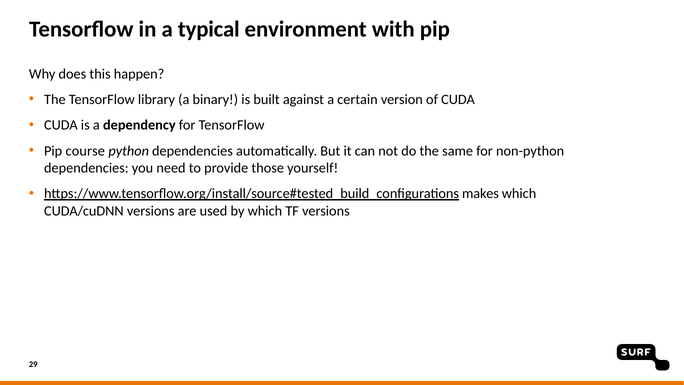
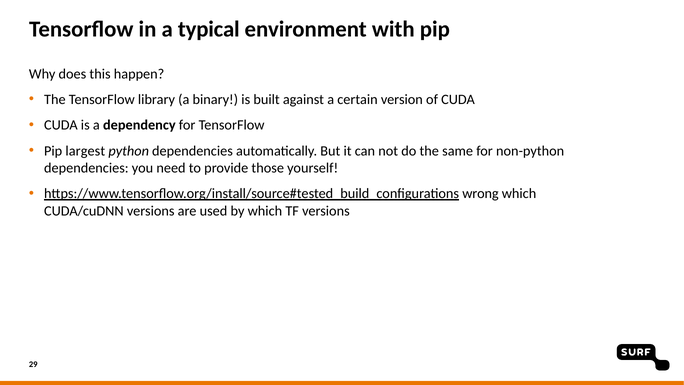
course: course -> largest (85, 151)
makes: makes -> wrong (480, 194)
